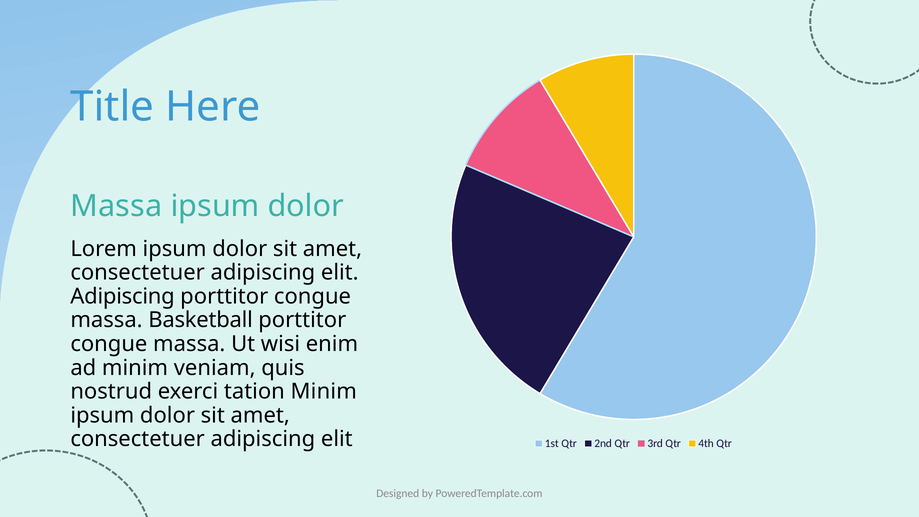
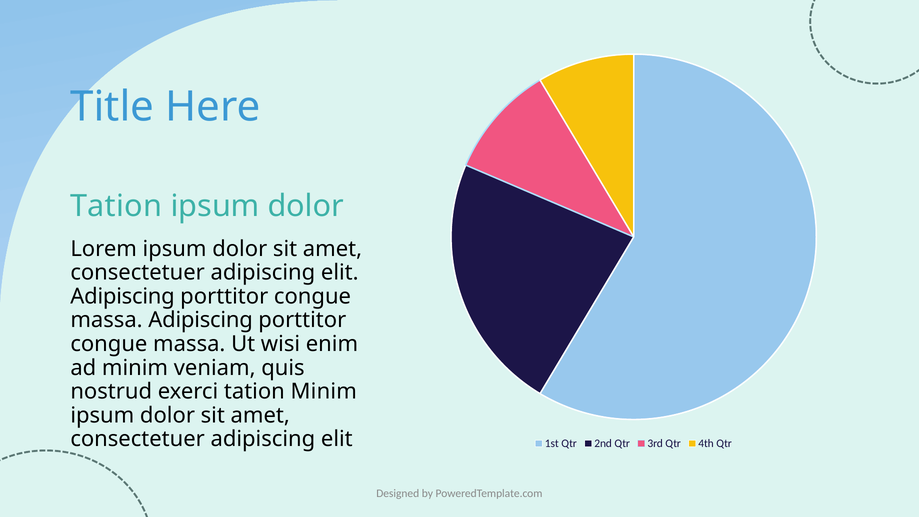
Massa: Massa -> Tation (116, 206)
massa Basketball: Basketball -> Adipiscing (201, 320)
